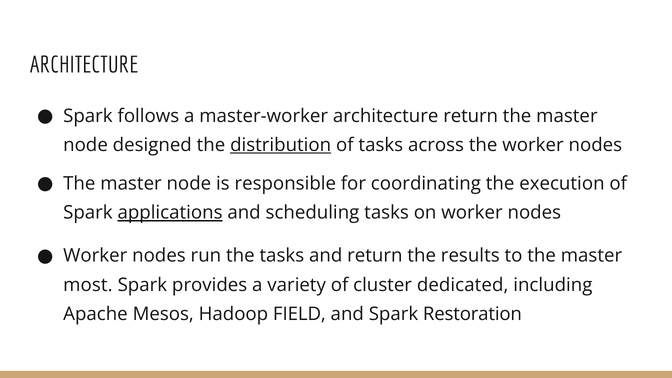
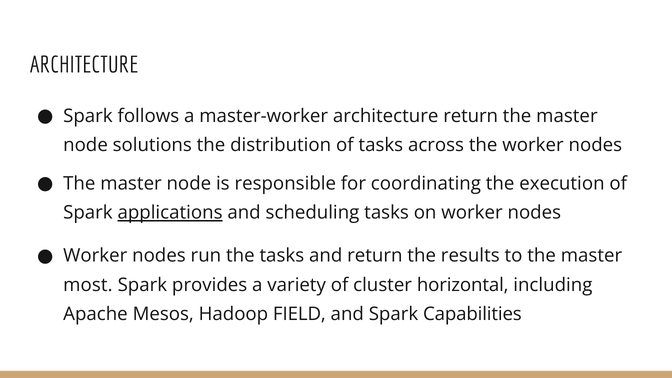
designed: designed -> solutions (152, 145)
distribution underline: present -> none (281, 145)
dedicated: dedicated -> horizontal (463, 285)
Restoration: Restoration -> Capabilities (472, 314)
